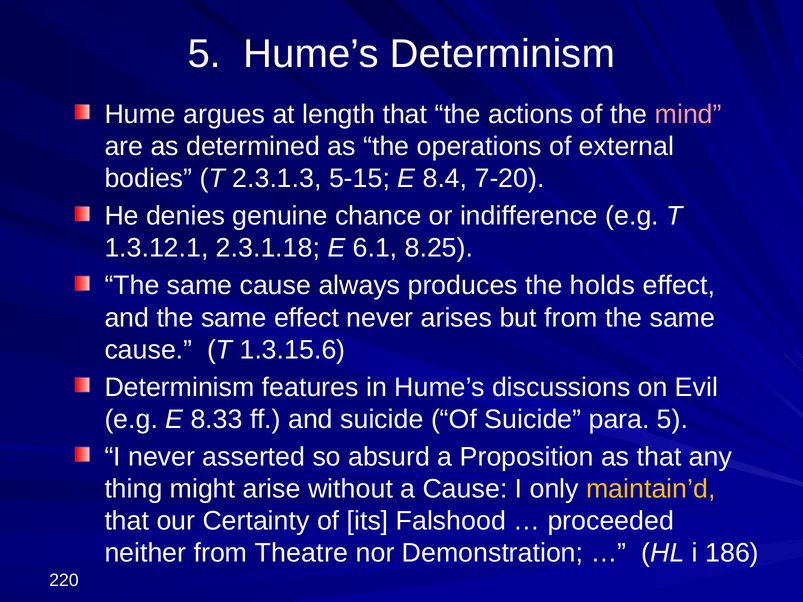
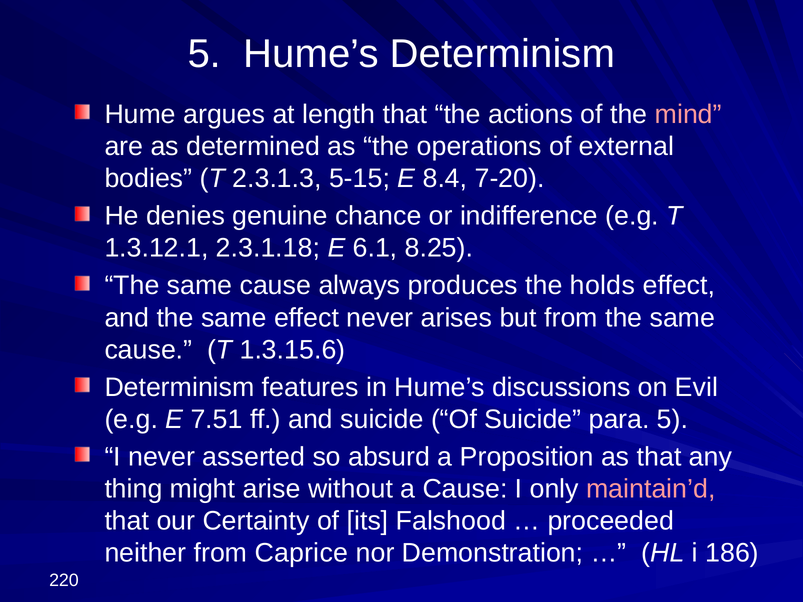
8.33: 8.33 -> 7.51 (217, 420)
maintain’d colour: yellow -> pink (651, 489)
Theatre: Theatre -> Caprice (301, 553)
